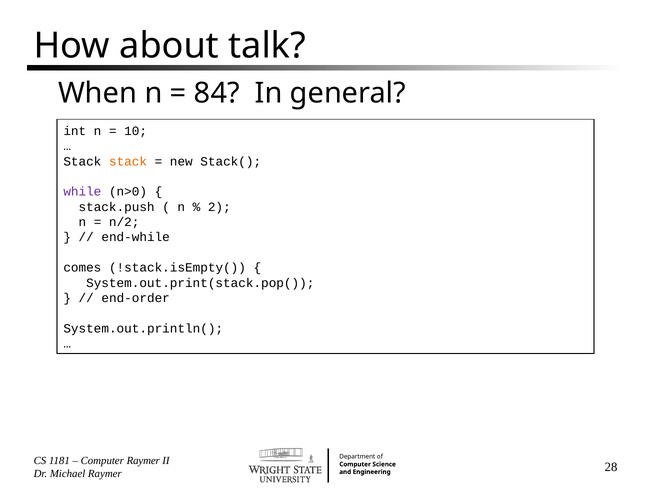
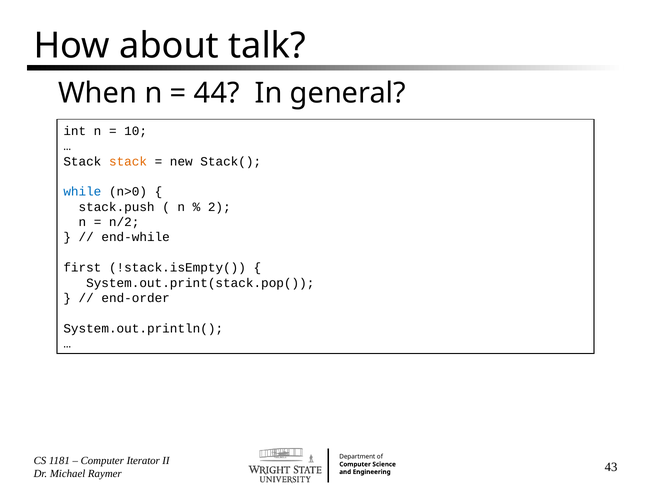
84: 84 -> 44 (217, 93)
while colour: purple -> blue (82, 192)
comes: comes -> first (82, 268)
Computer Raymer: Raymer -> Iterator (143, 461)
28: 28 -> 43 (611, 467)
